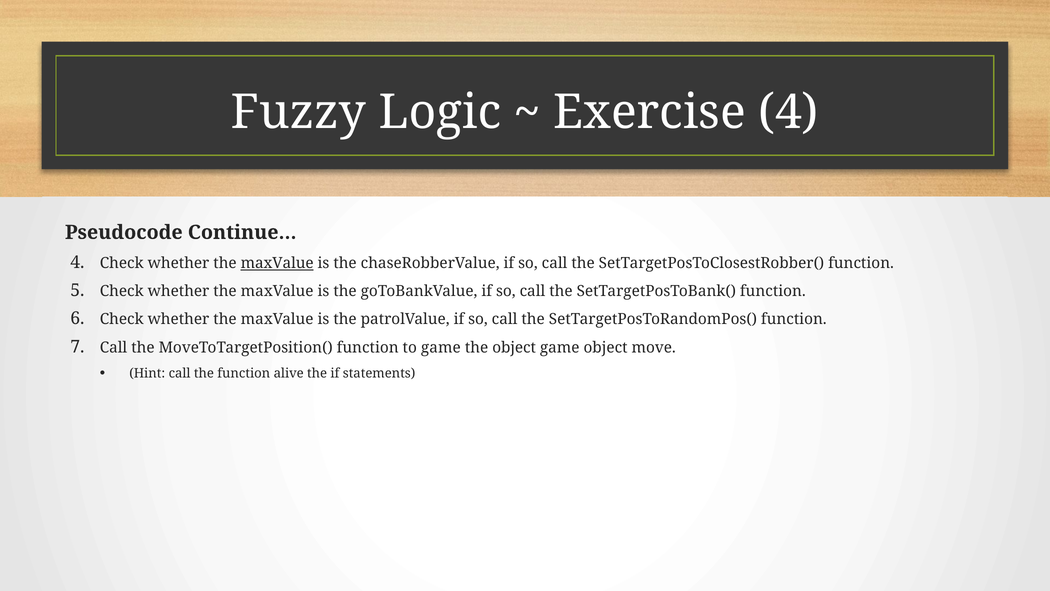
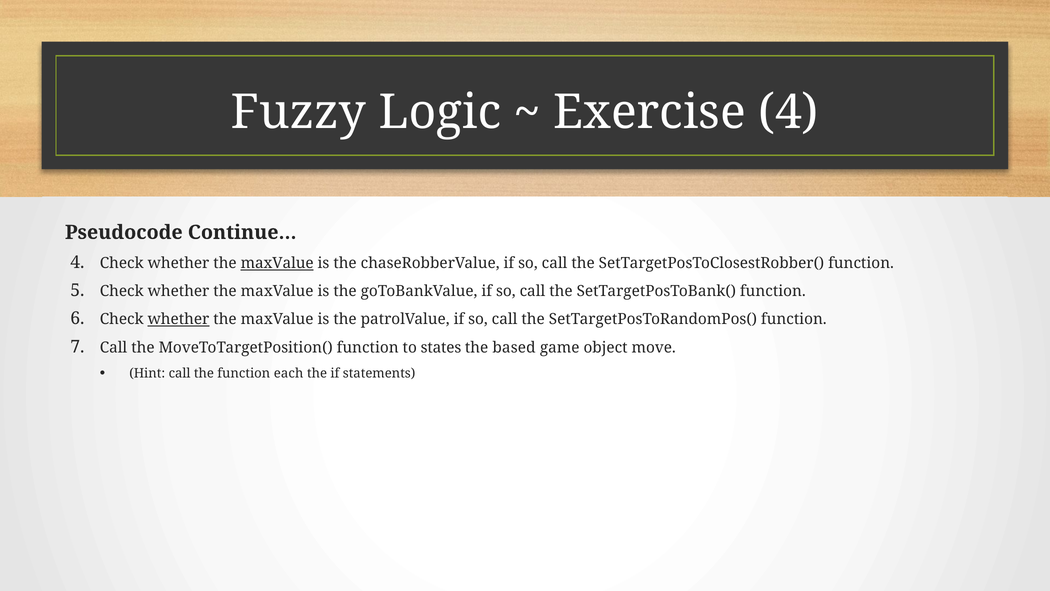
whether underline: none -> present (178, 319)
to game: game -> states (441, 347)
the object: object -> based (514, 347)
alive: alive -> each (289, 373)
